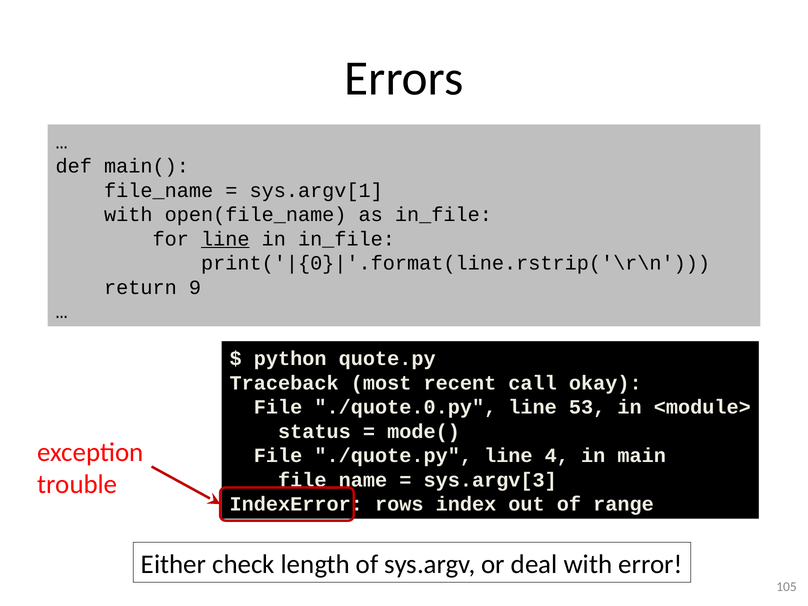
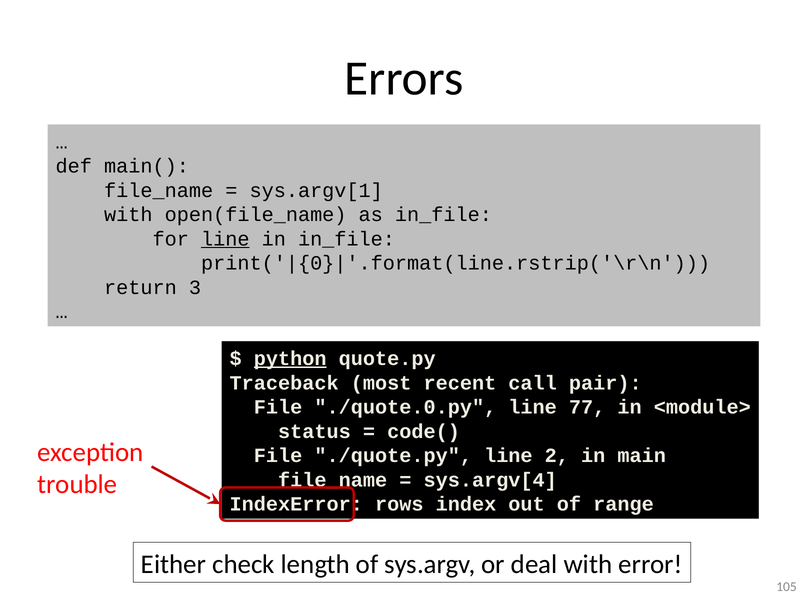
9: 9 -> 3 (195, 287)
python underline: none -> present (290, 359)
okay: okay -> pair (605, 383)
53: 53 -> 77 (587, 407)
mode(: mode( -> code( (424, 431)
4: 4 -> 2 (557, 456)
sys.argv[3: sys.argv[3 -> sys.argv[4 (490, 480)
